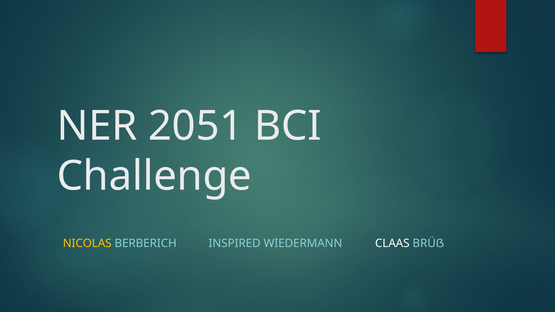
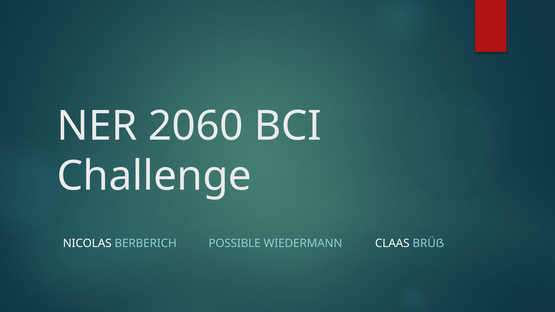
2051: 2051 -> 2060 (196, 126)
NICOLAS colour: yellow -> white (87, 243)
INSPIRED: INSPIRED -> POSSIBLE (235, 243)
